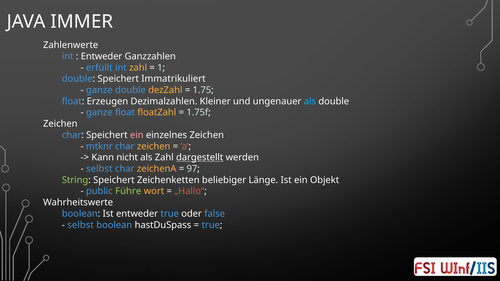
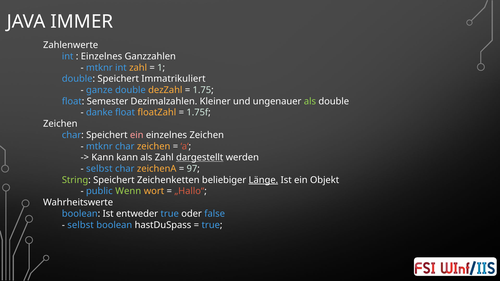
Entweder: Entweder -> Einzelnes (101, 56)
erfüllt: erfüllt -> mtknr (99, 68)
Erzeugen: Erzeugen -> Semester (107, 101)
als colour: light blue -> light green (310, 101)
ganze: ganze -> danke (99, 113)
Kann nicht: nicht -> kann (127, 158)
Länge underline: none -> present (263, 180)
Führe: Führe -> Wenn (128, 191)
